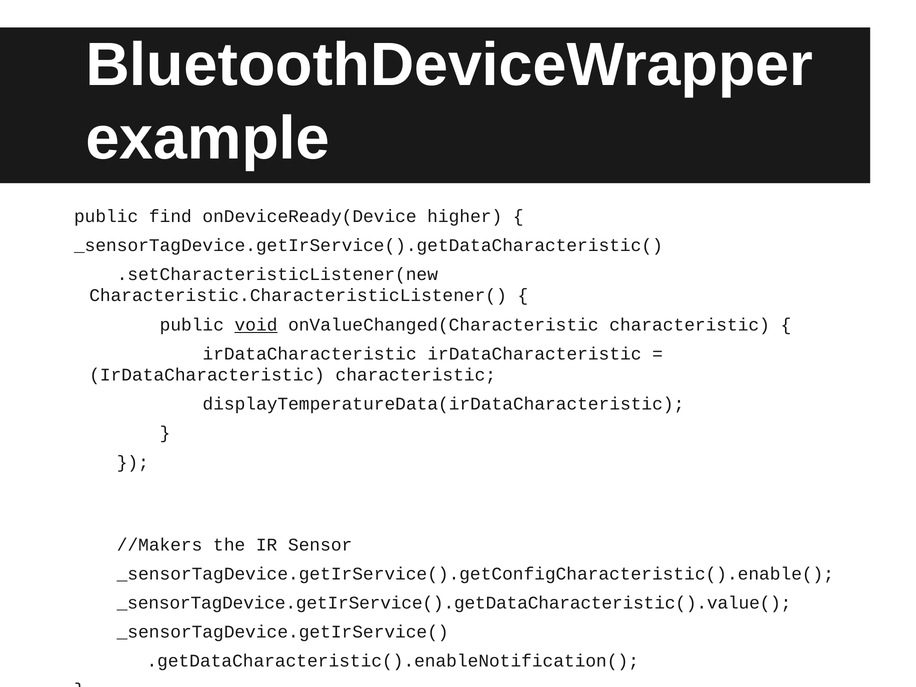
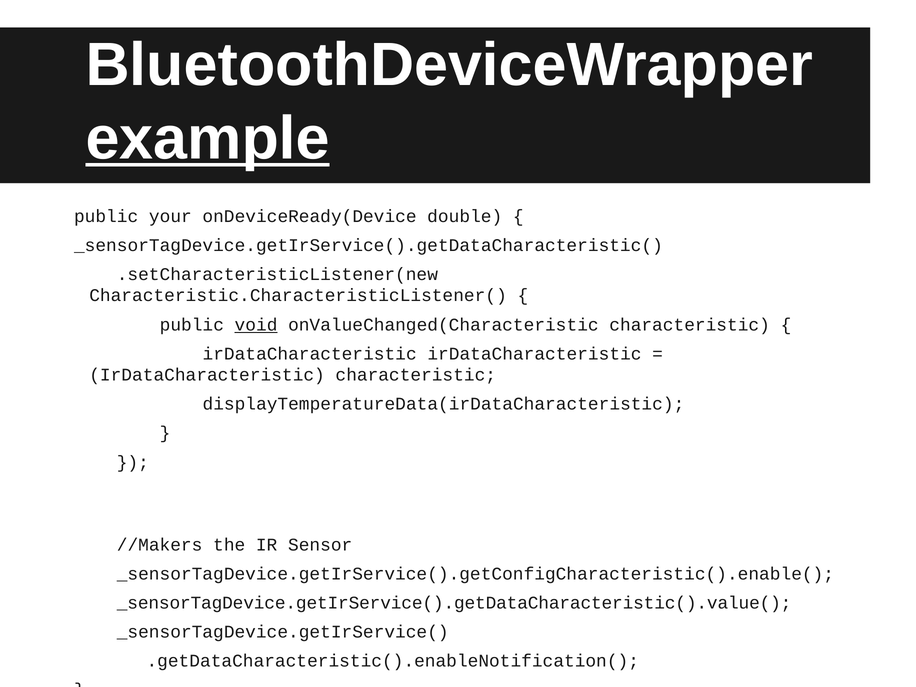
example underline: none -> present (208, 138)
find: find -> your (170, 216)
higher: higher -> double (465, 216)
